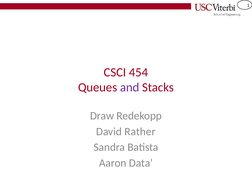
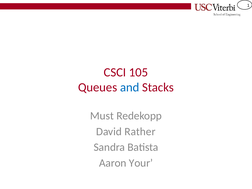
454: 454 -> 105 (139, 72)
and colour: purple -> blue (130, 87)
Draw: Draw -> Must (102, 116)
Data: Data -> Your (141, 163)
